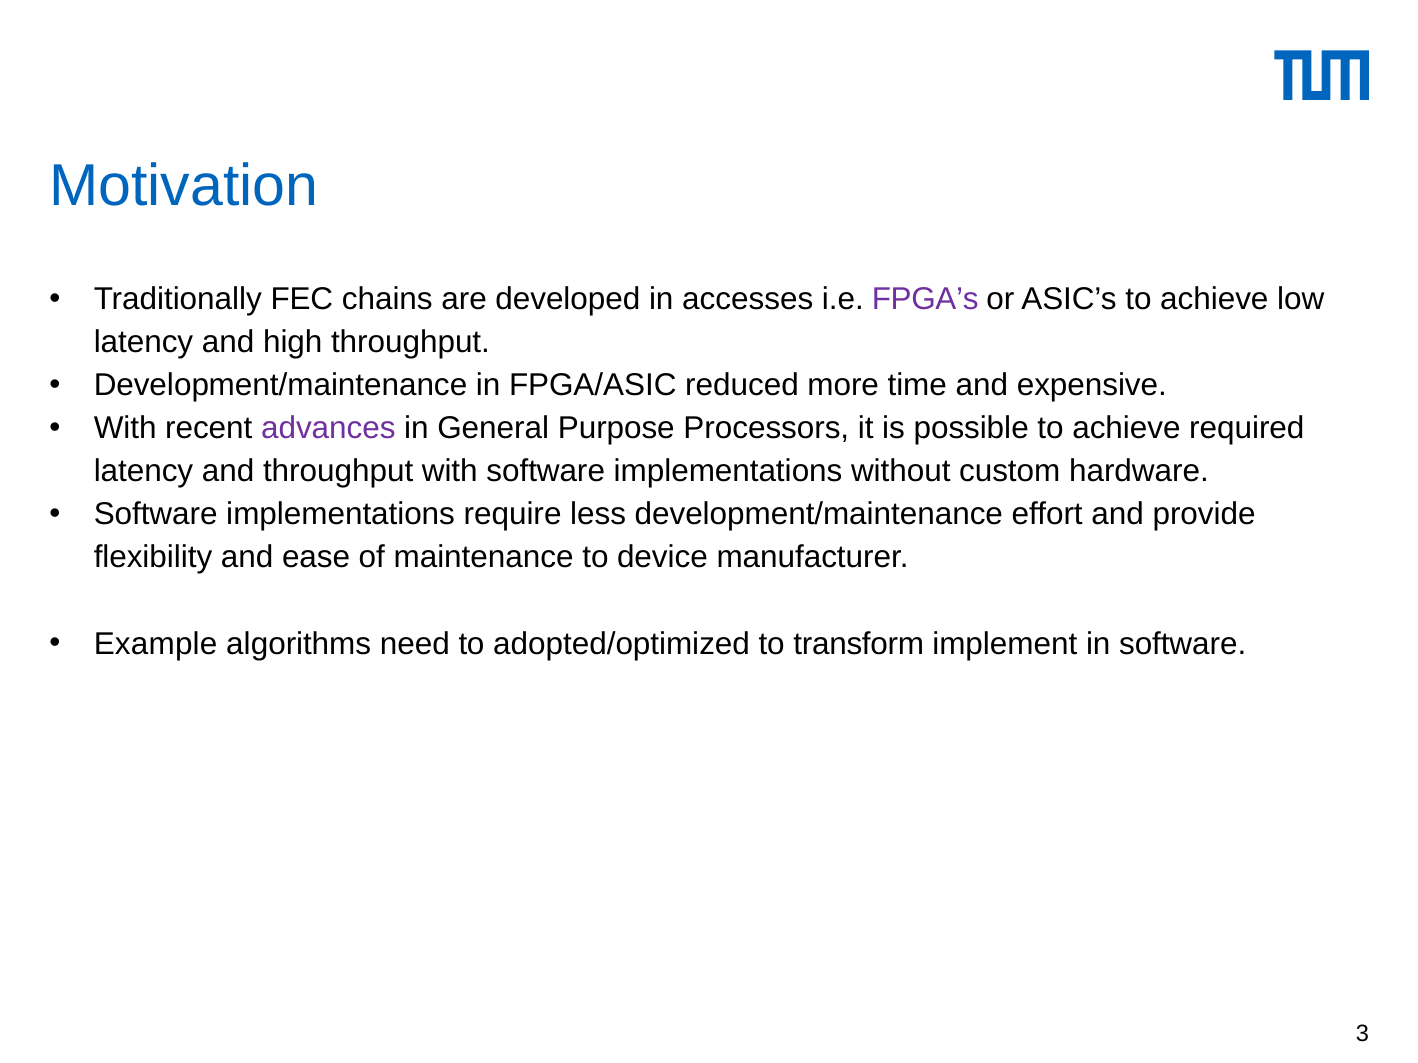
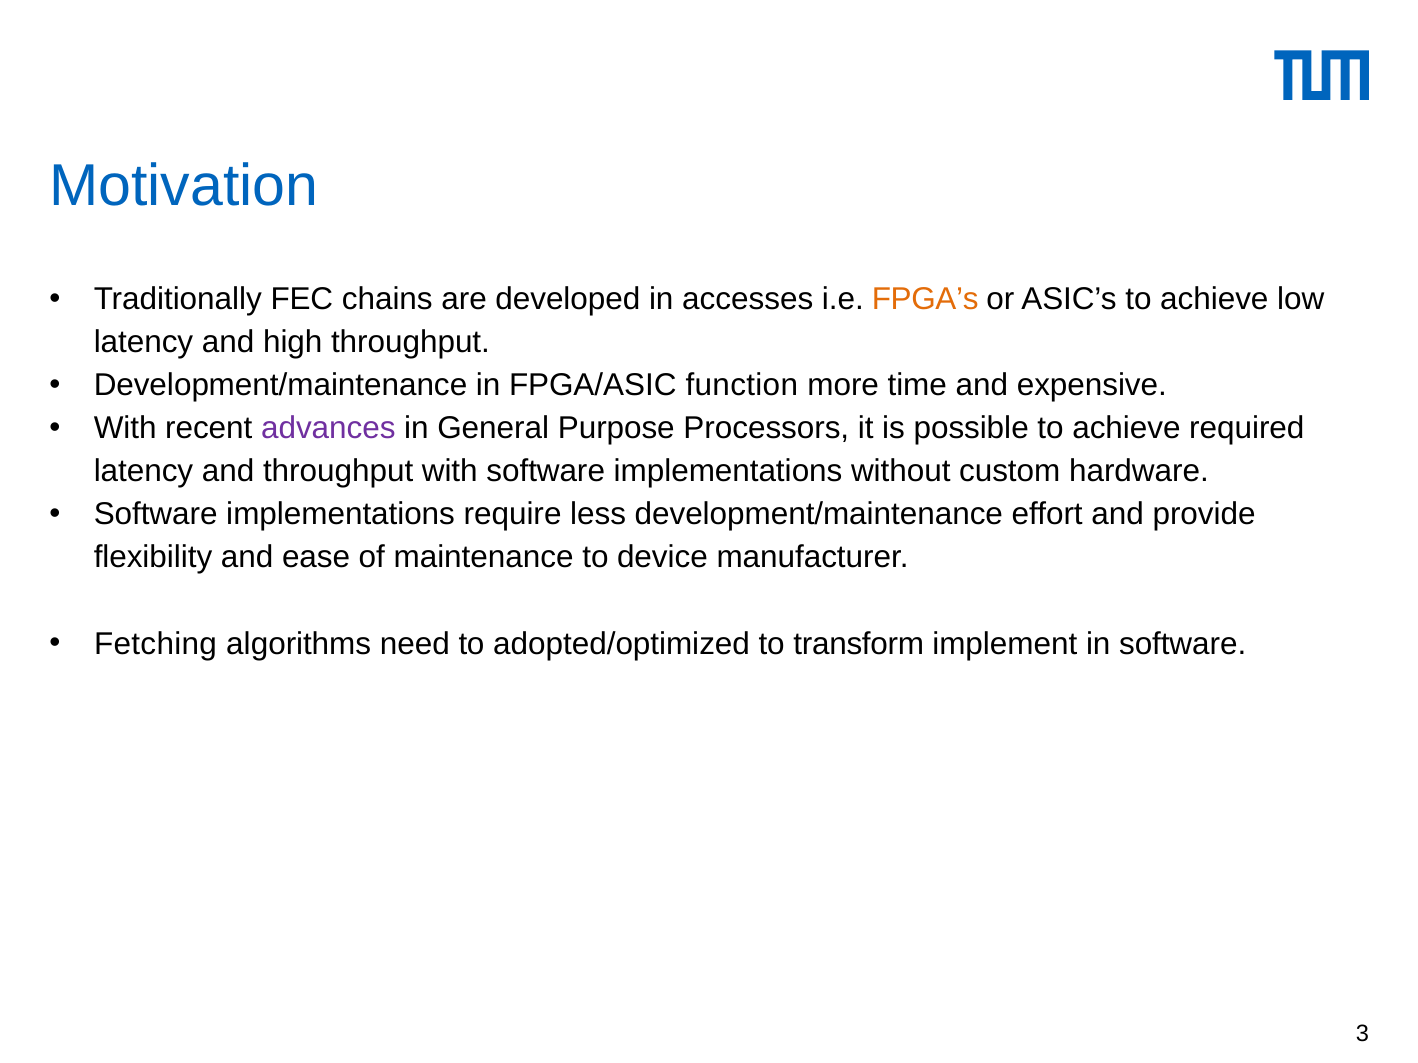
FPGA’s colour: purple -> orange (925, 300)
reduced: reduced -> function (742, 386)
Example: Example -> Fetching (156, 644)
